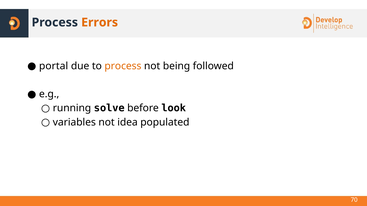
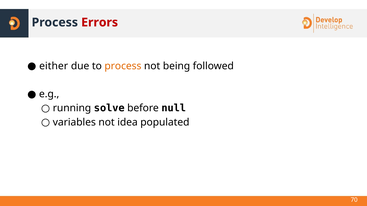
Errors colour: orange -> red (100, 22)
portal: portal -> either (54, 66)
look: look -> null (174, 108)
